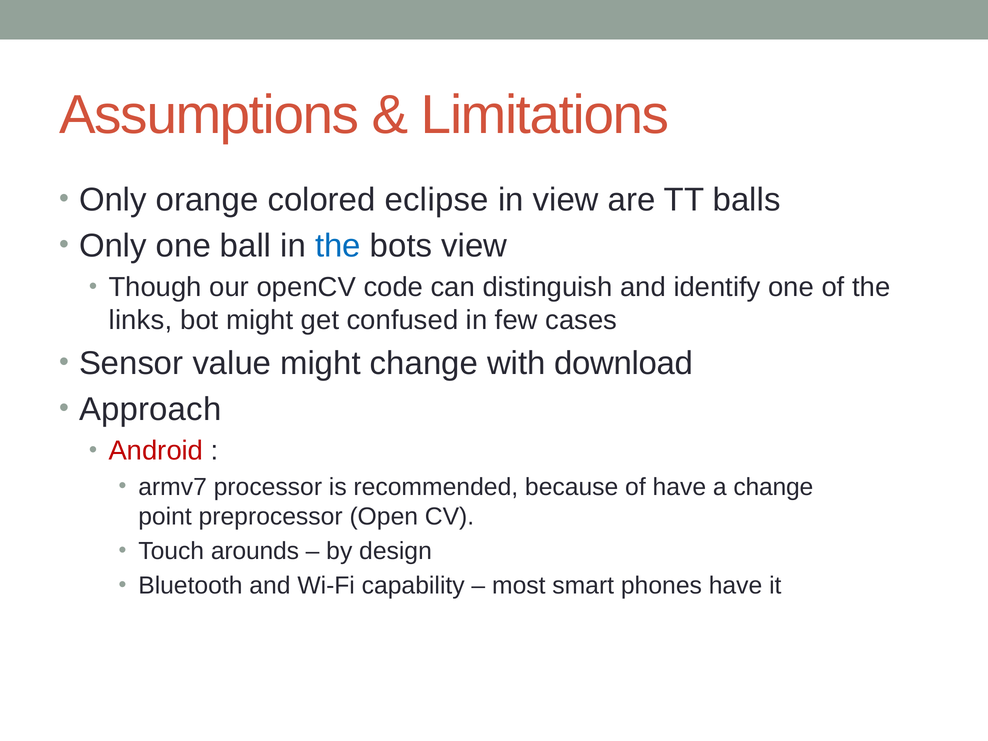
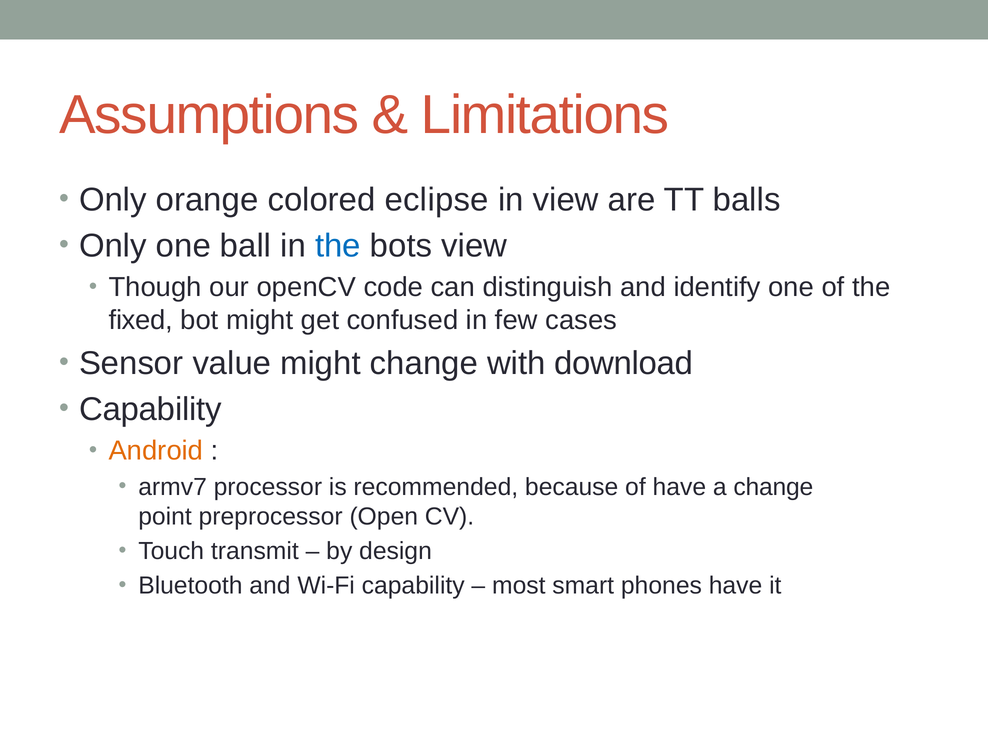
links: links -> fixed (141, 320)
Approach: Approach -> Capability (150, 410)
Android colour: red -> orange (156, 451)
arounds: arounds -> transmit (255, 551)
